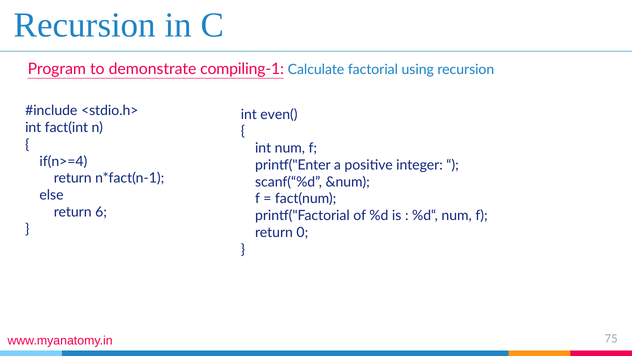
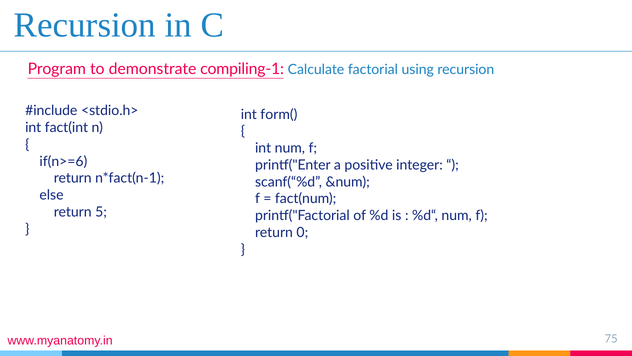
even(: even( -> form( (279, 114)
if(n>=4: if(n>=4 -> if(n>=6 (63, 161)
6: 6 -> 5 (101, 212)
